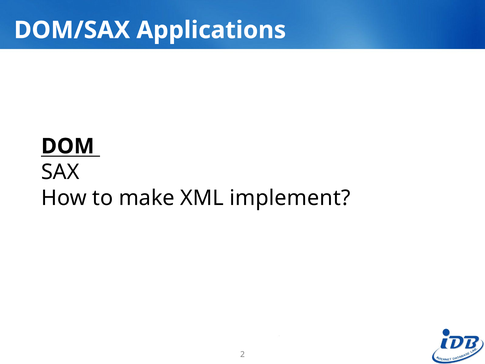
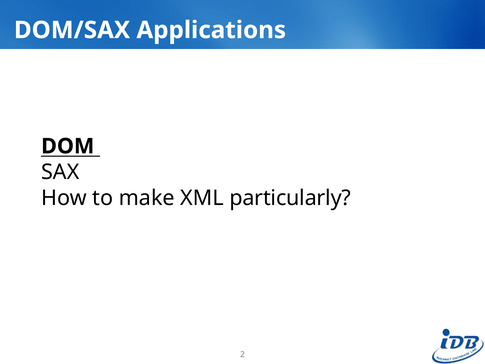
implement: implement -> particularly (290, 198)
